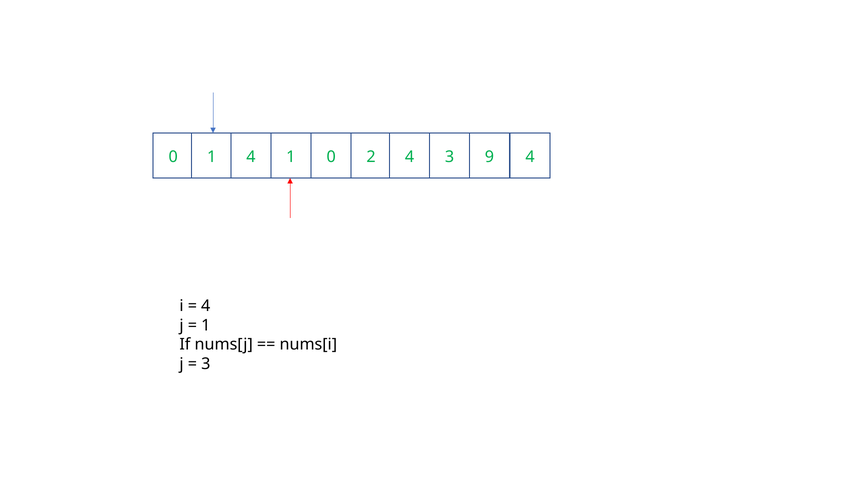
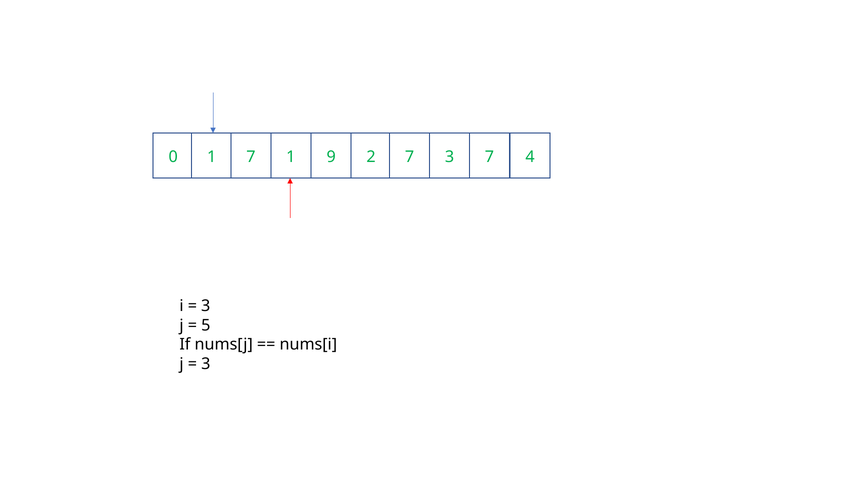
1 4: 4 -> 7 (251, 156)
1 0: 0 -> 9 (331, 156)
2 4: 4 -> 7 (410, 156)
3 9: 9 -> 7 (489, 156)
4: 4 -> 3 (206, 305)
1: 1 -> 5 (206, 325)
